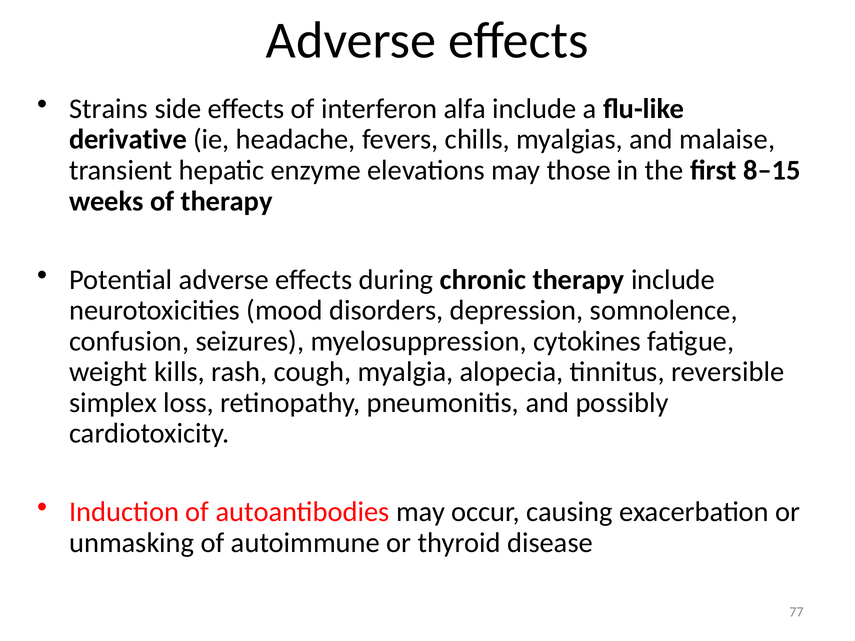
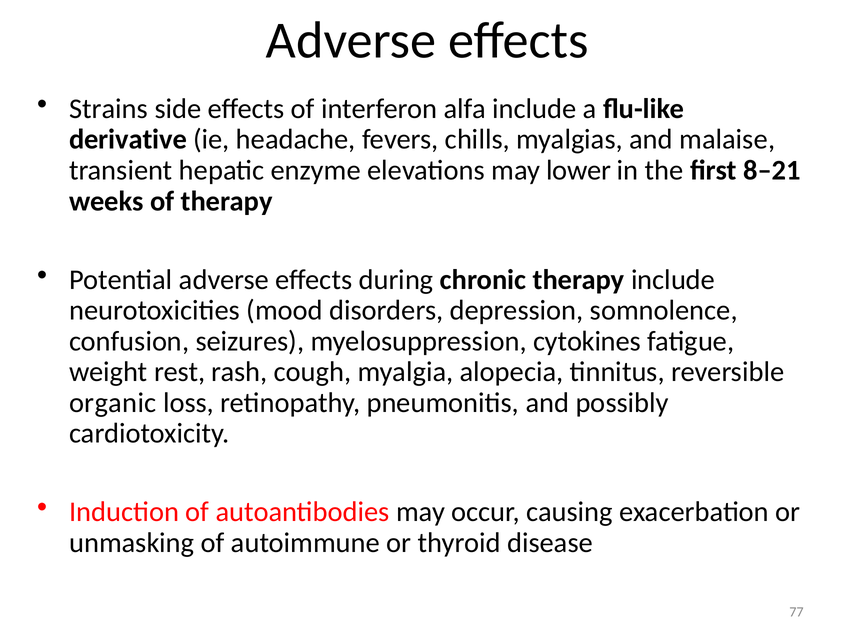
those: those -> lower (579, 170)
8–15: 8–15 -> 8–21 (772, 170)
kills: kills -> rest (180, 372)
simplex: simplex -> organic (113, 403)
